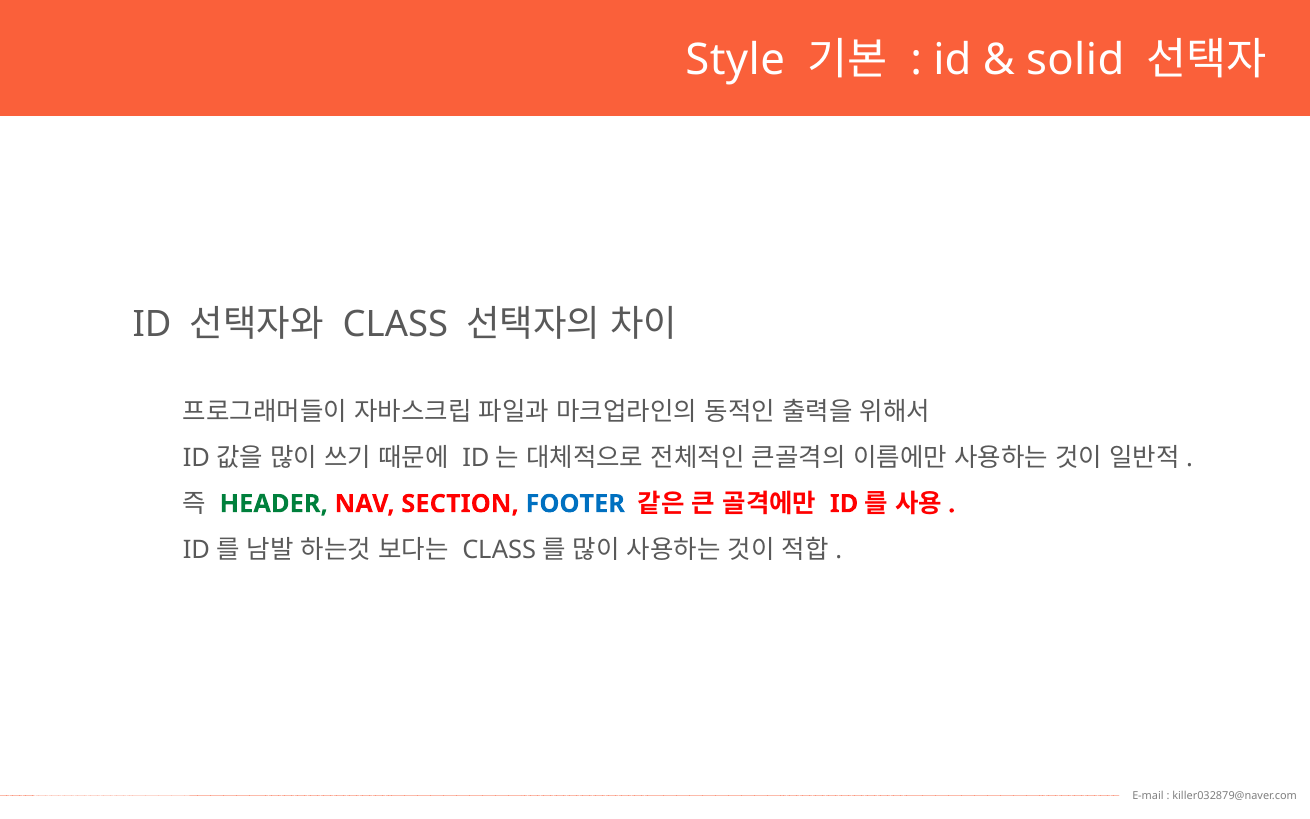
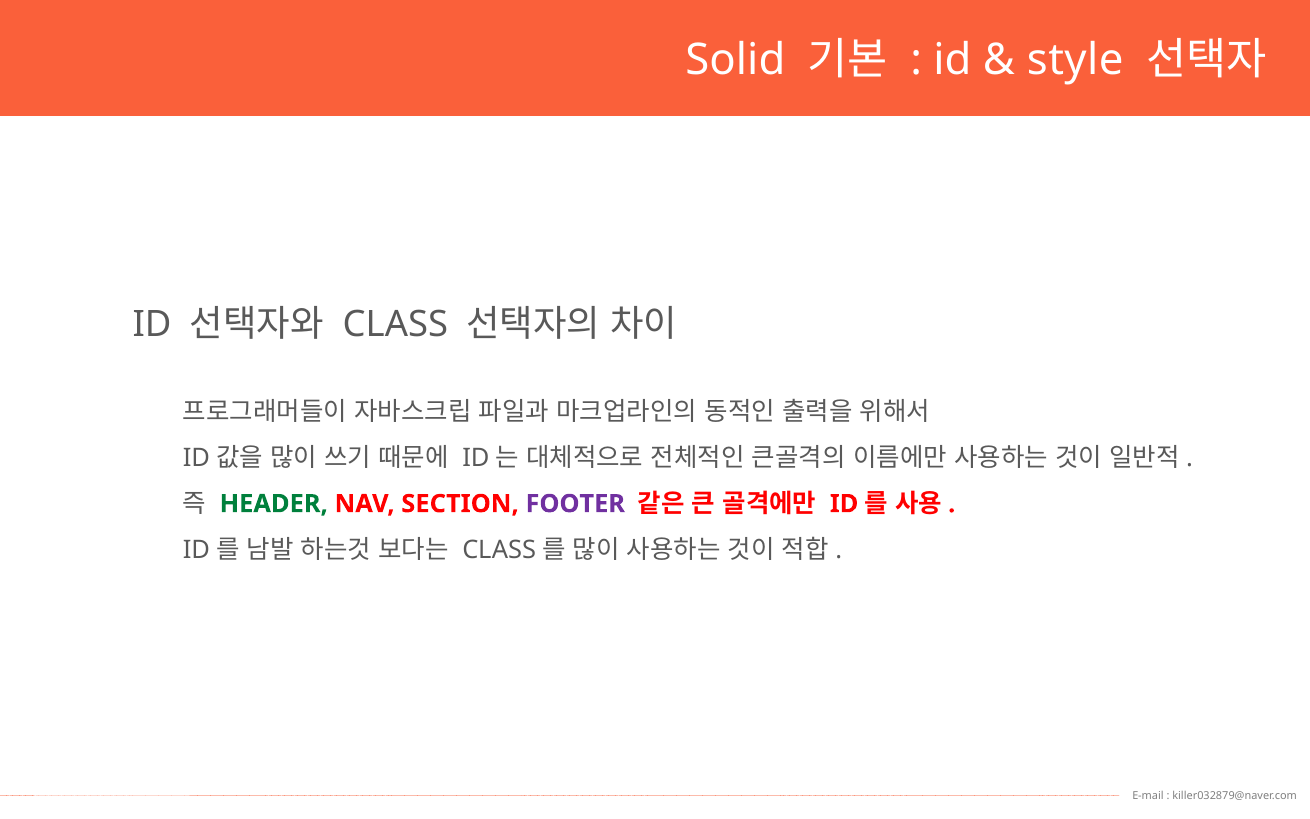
Style: Style -> Solid (735, 60)
solid: solid -> style (1075, 60)
FOOTER colour: blue -> purple (575, 504)
